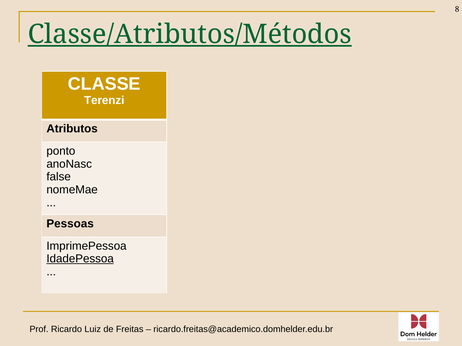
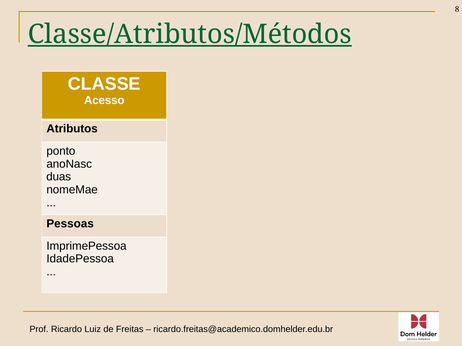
Terenzi: Terenzi -> Acesso (104, 100)
false: false -> duas (59, 177)
IdadePessoa underline: present -> none (80, 259)
